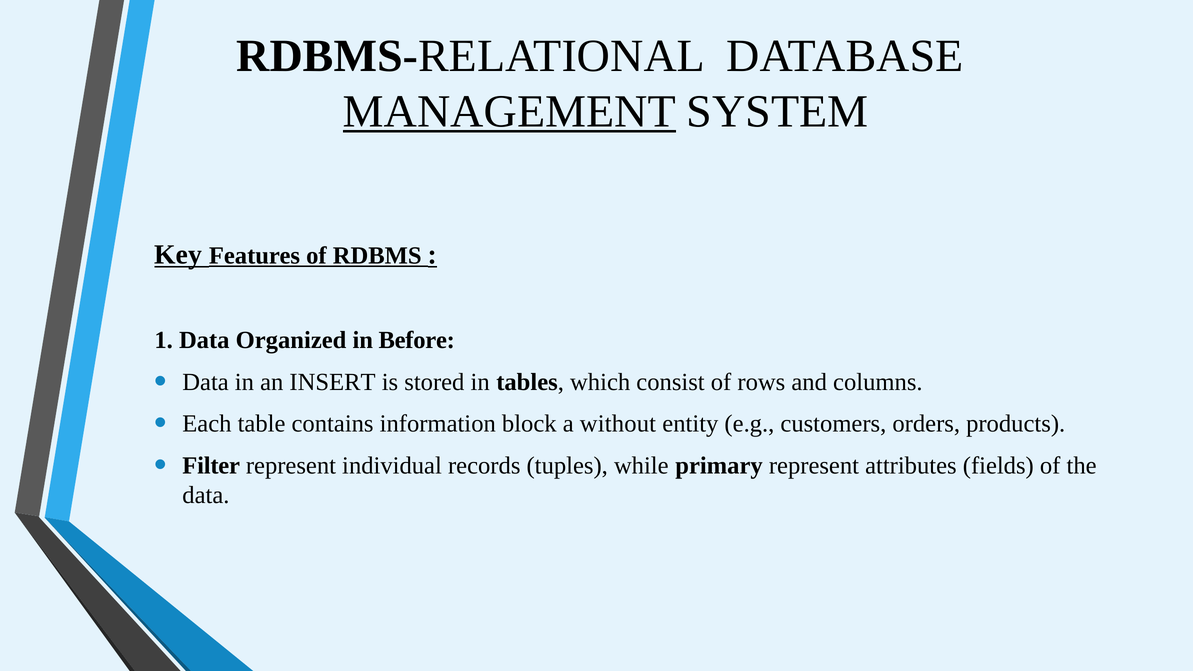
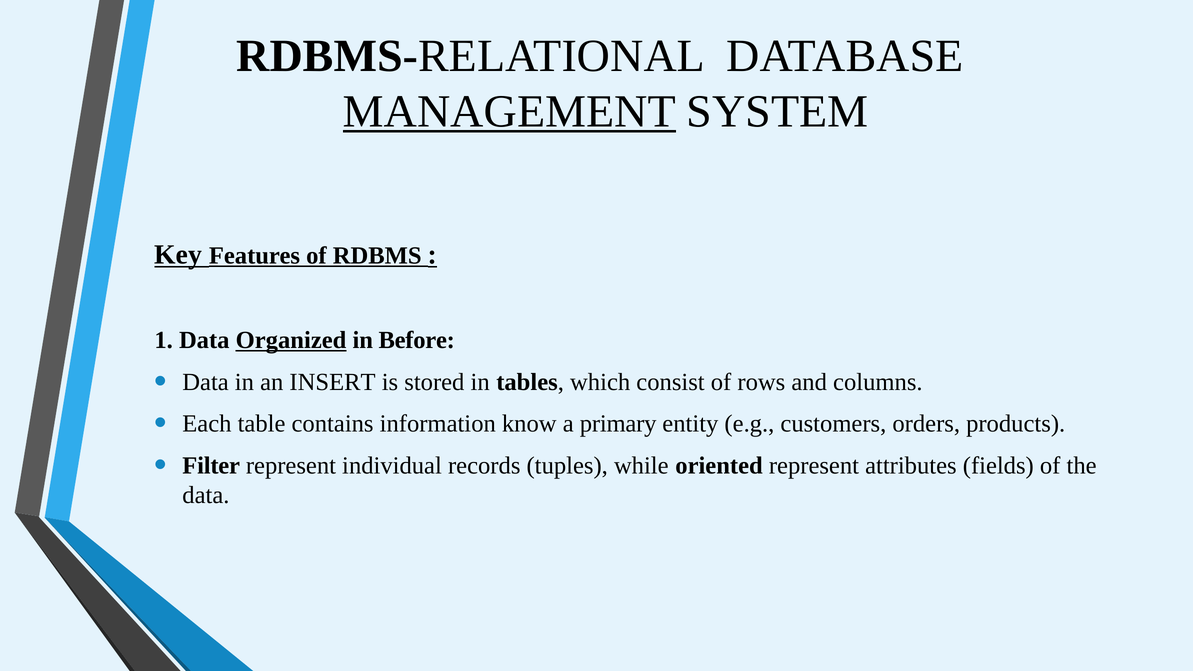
Organized underline: none -> present (291, 340)
block: block -> know (529, 424)
without: without -> primary (618, 424)
primary: primary -> oriented (719, 466)
